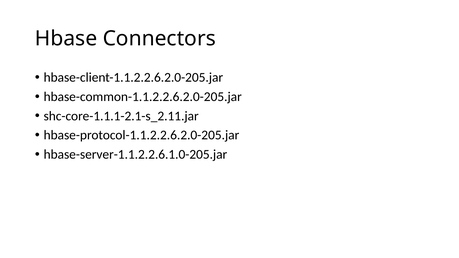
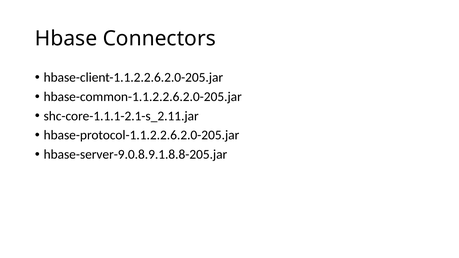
hbase-server-1.1.2.2.6.1.0-205.jar: hbase-server-1.1.2.2.6.1.0-205.jar -> hbase-server-9.0.8.9.1.8.8-205.jar (135, 155)
